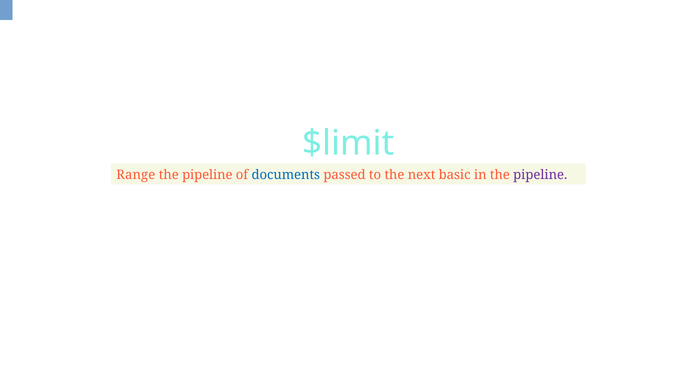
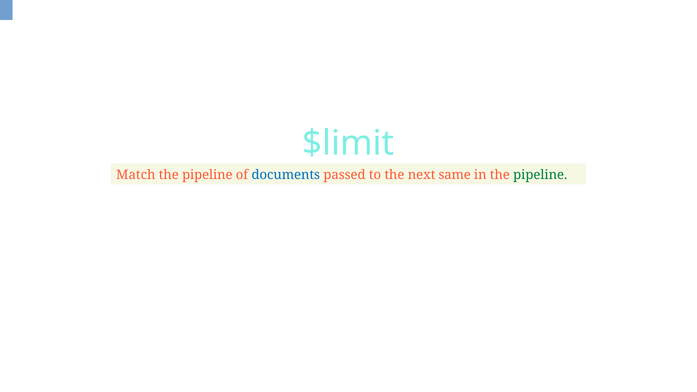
Range: Range -> Match (136, 175)
basic: basic -> same (455, 175)
pipeline colour: purple -> green (540, 175)
